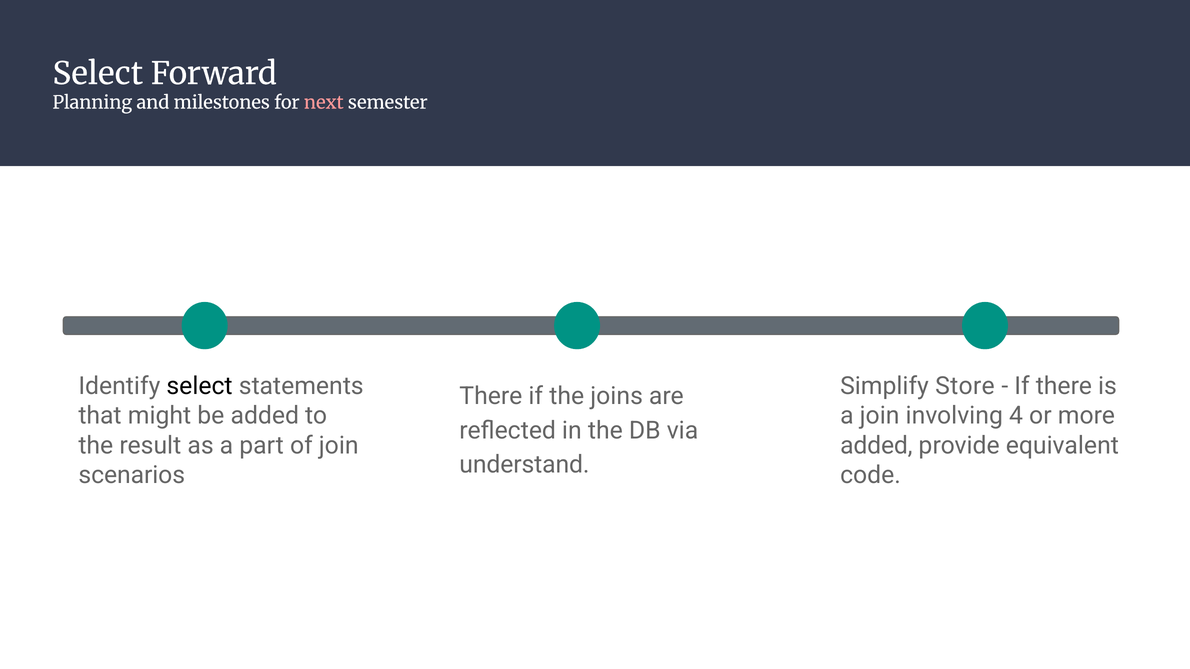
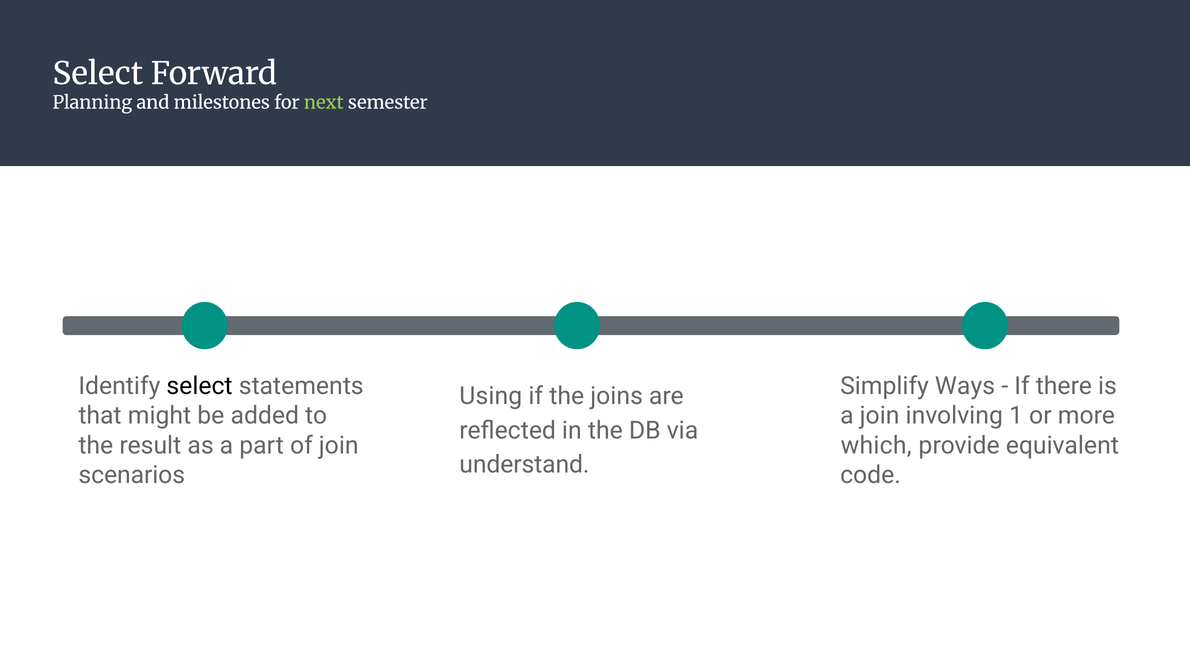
next colour: pink -> light green (324, 103)
Store: Store -> Ways (965, 386)
There: There -> Using (491, 397)
4: 4 -> 1 (1016, 416)
added: added -> which (876, 446)
